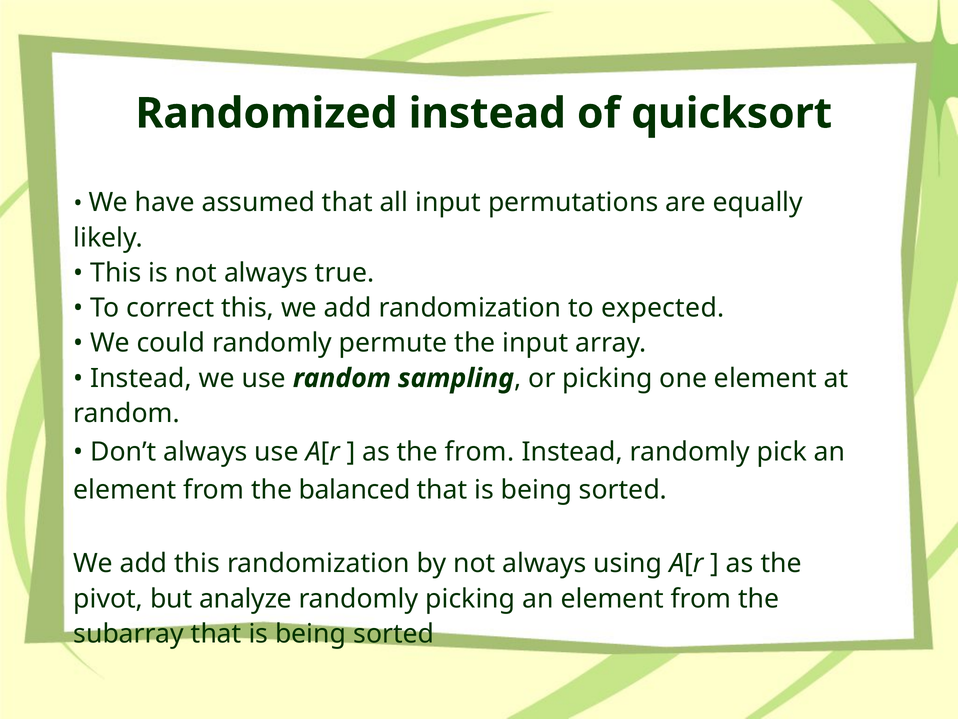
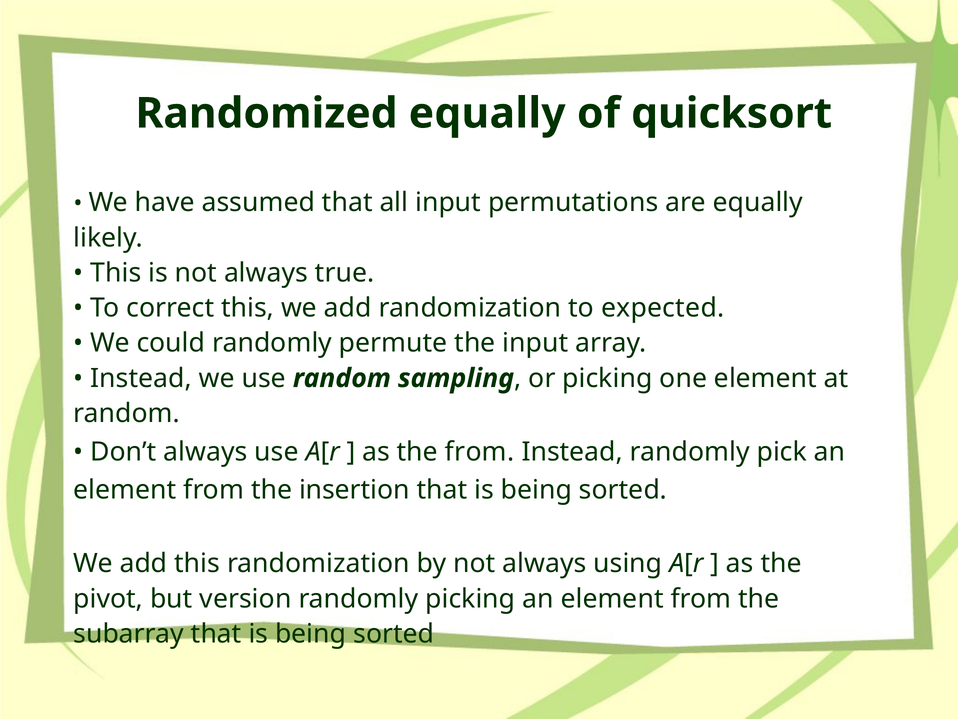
Randomized instead: instead -> equally (487, 113)
balanced: balanced -> insertion (354, 490)
analyze: analyze -> version (245, 598)
